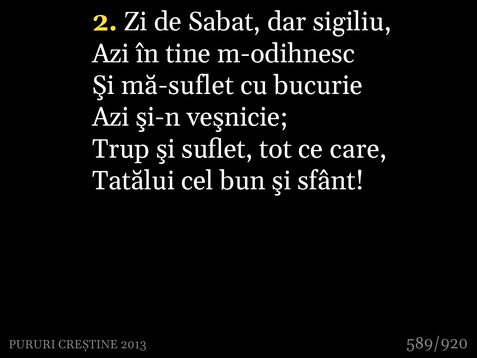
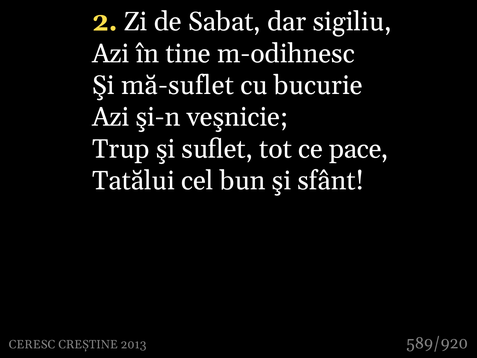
care: care -> pace (359, 149)
PURURI: PURURI -> CERESC (32, 344)
